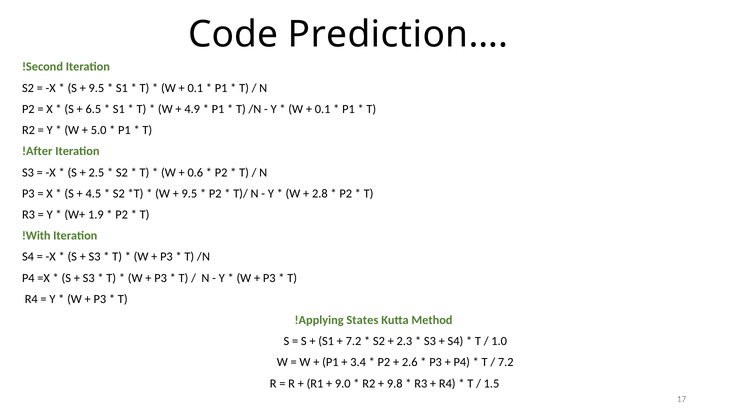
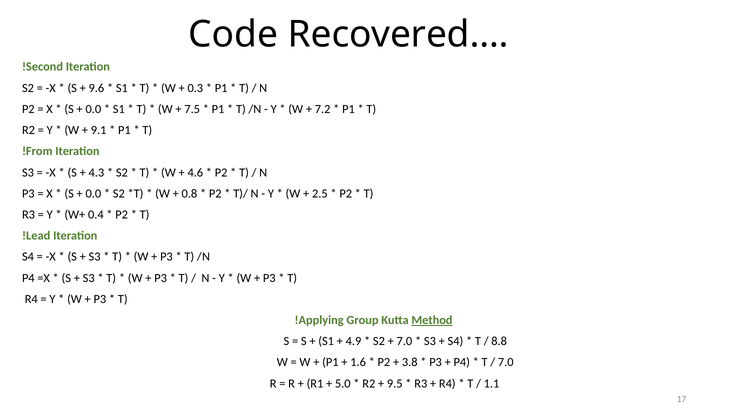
Prediction…: Prediction… -> Recovered… (398, 34)
9.5: 9.5 -> 9.6 (96, 88)
0.1: 0.1 -> 0.3 (195, 88)
6.5: 6.5 -> 0.0 (93, 109)
4.9: 4.9 -> 7.5 (192, 109)
0.1: 0.1 -> 7.2 (323, 109)
5.0: 5.0 -> 9.1 (99, 130)
!After: !After -> !From (37, 151)
2.5: 2.5 -> 4.3 (96, 172)
0.6: 0.6 -> 4.6 (195, 172)
4.5: 4.5 -> 0.0 (93, 193)
9.5: 9.5 -> 0.8 (189, 193)
2.8: 2.8 -> 2.5 (320, 193)
1.9: 1.9 -> 0.4 (96, 215)
!With: !With -> !Lead (36, 236)
States: States -> Group (362, 320)
Method underline: none -> present (432, 320)
7.2: 7.2 -> 4.9 (354, 341)
2.3: 2.3 -> 7.0 (404, 341)
1.0: 1.0 -> 8.8 (499, 341)
3.4: 3.4 -> 1.6 (358, 362)
2.6: 2.6 -> 3.8 (410, 362)
7.2: 7.2 -> 7.0 (506, 362)
9.0: 9.0 -> 5.0 (343, 383)
9.8: 9.8 -> 9.5 (395, 383)
1.5: 1.5 -> 1.1 (492, 383)
